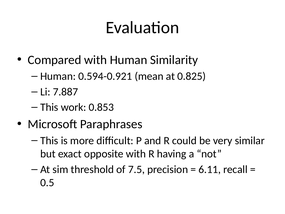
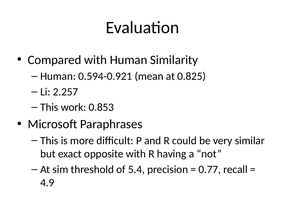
7.887: 7.887 -> 2.257 (65, 92)
7.5: 7.5 -> 5.4 (136, 169)
6.11: 6.11 -> 0.77 (210, 169)
0.5: 0.5 -> 4.9 (47, 182)
